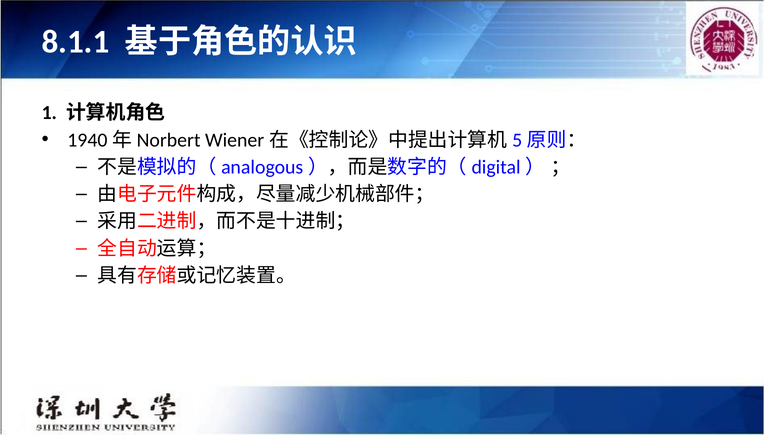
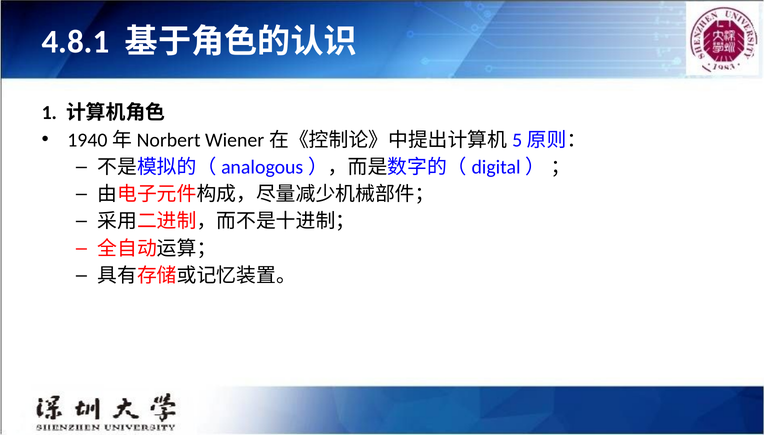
8.1.1: 8.1.1 -> 4.8.1 (76, 42)
